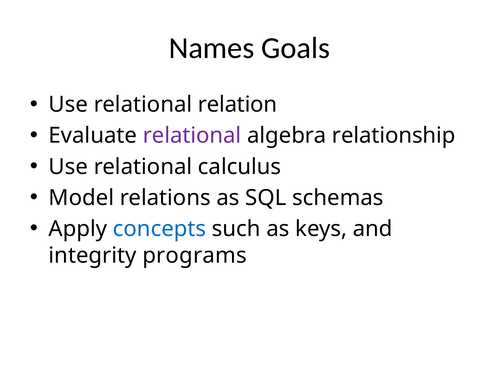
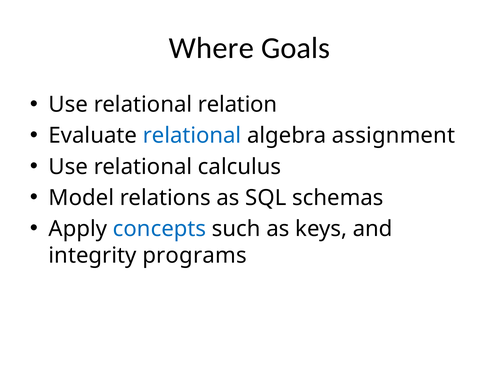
Names: Names -> Where (211, 48)
relational colour: purple -> blue (192, 136)
relationship: relationship -> assignment (394, 136)
